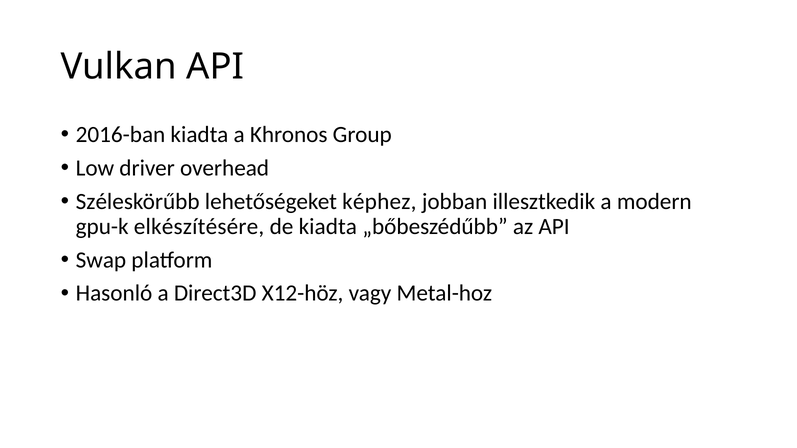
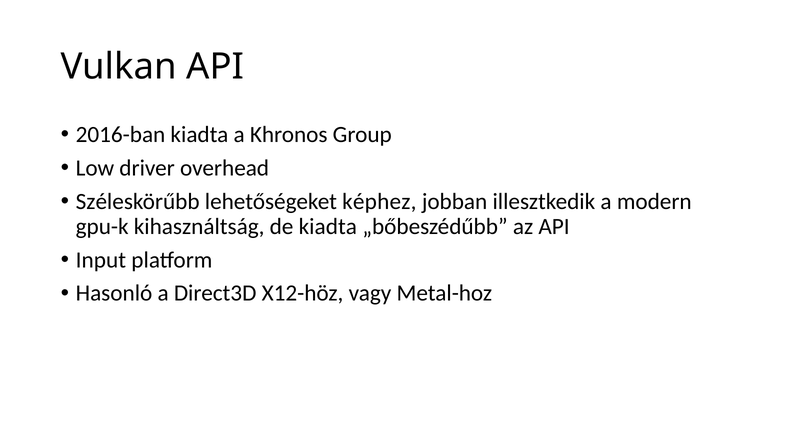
elkészítésére: elkészítésére -> kihasználtság (199, 227)
Swap: Swap -> Input (101, 260)
